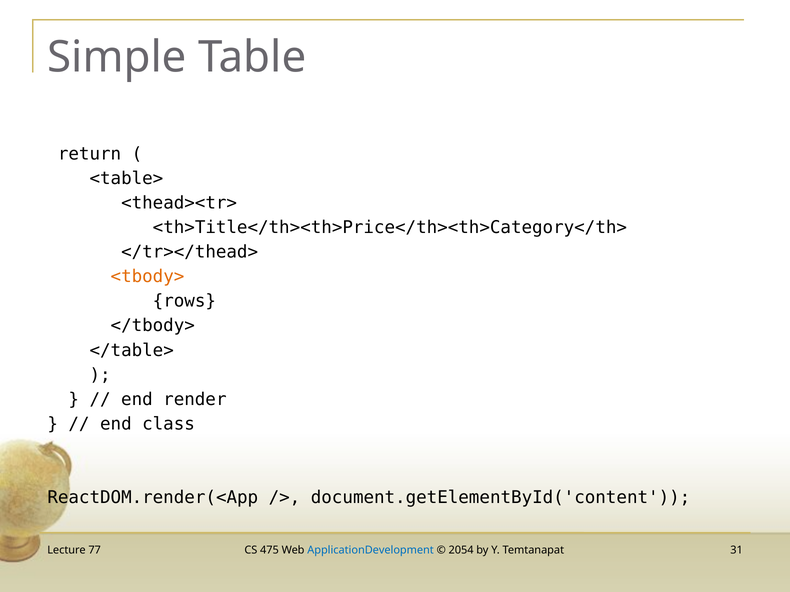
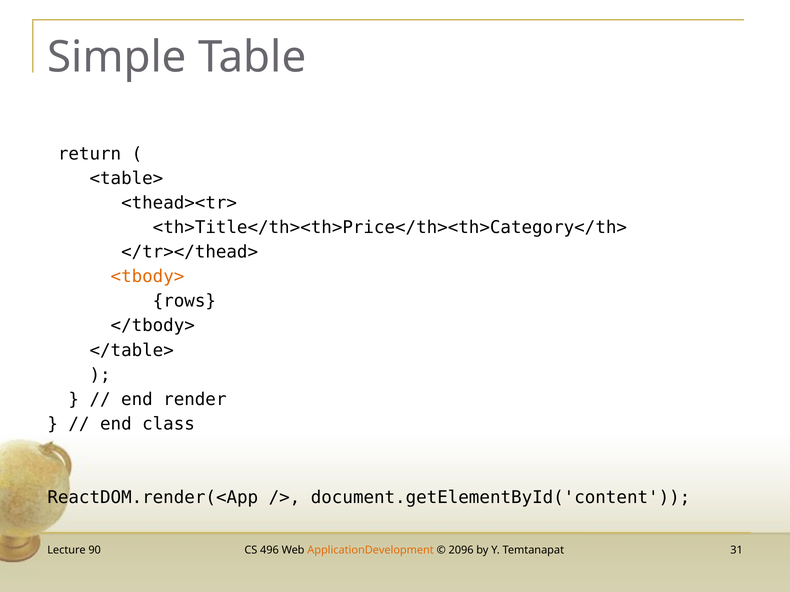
77: 77 -> 90 (95, 551)
475: 475 -> 496 (269, 551)
ApplicationDevelopment colour: blue -> orange (371, 551)
2054: 2054 -> 2096 (461, 551)
